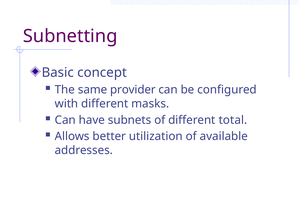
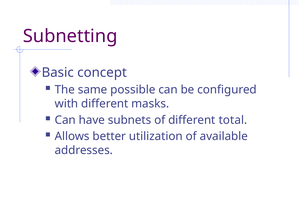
provider: provider -> possible (133, 90)
